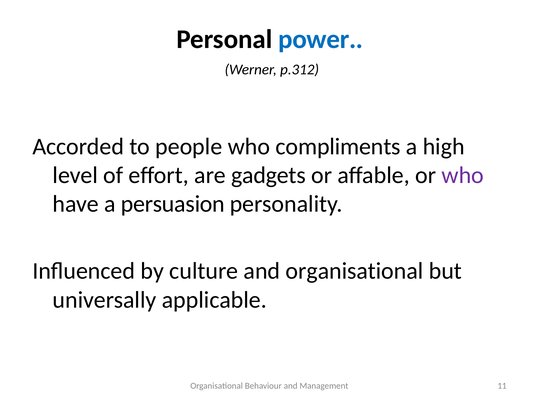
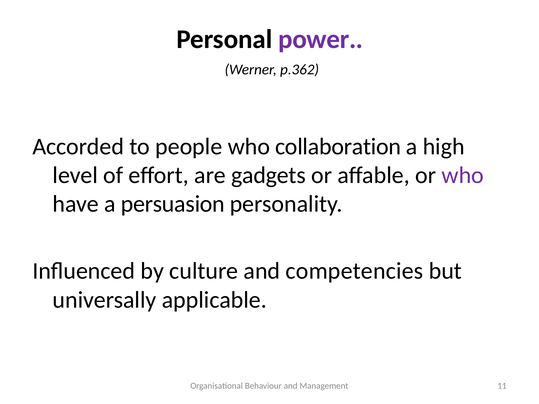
power colour: blue -> purple (321, 39)
p.312: p.312 -> p.362 (300, 69)
compliments: compliments -> collaboration (338, 147)
and organisational: organisational -> competencies (354, 271)
